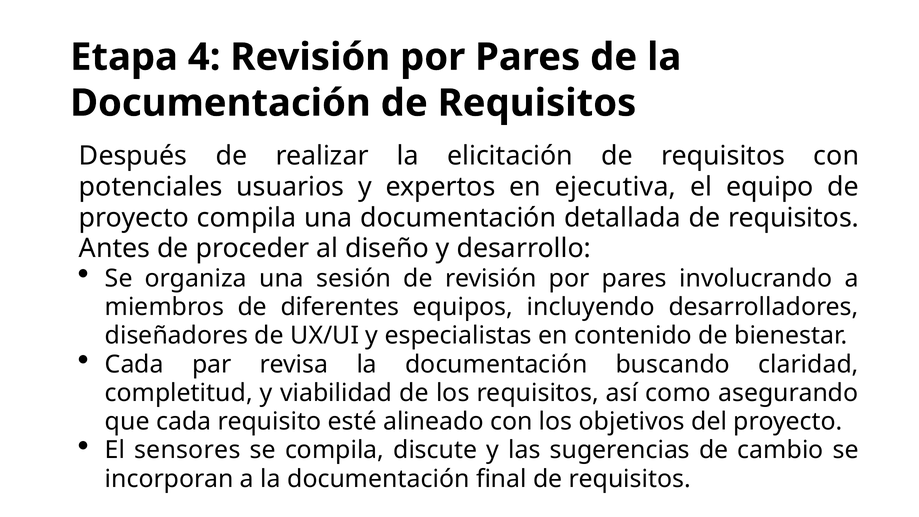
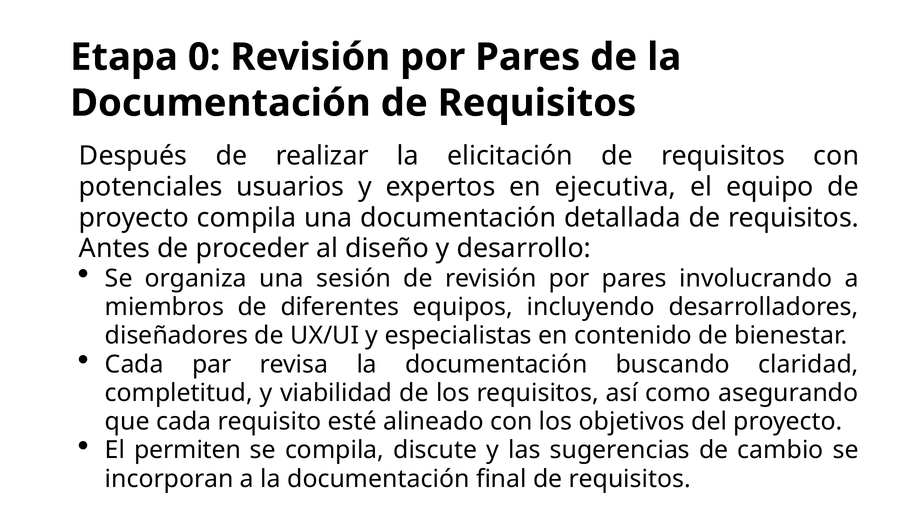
4: 4 -> 0 (204, 57)
sensores: sensores -> permiten (188, 450)
